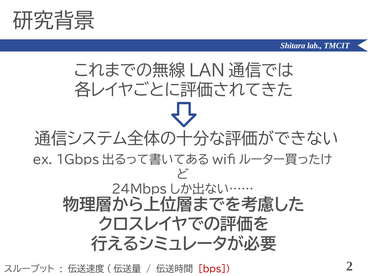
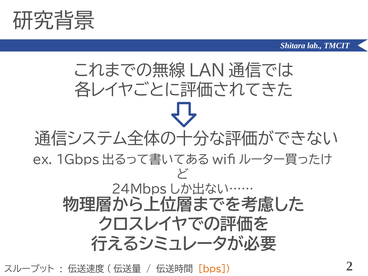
bps colour: red -> orange (214, 269)
